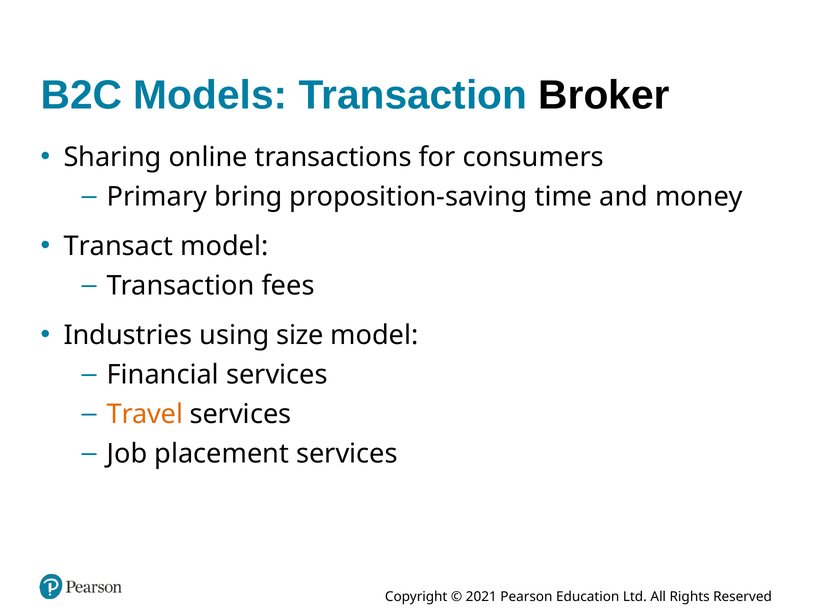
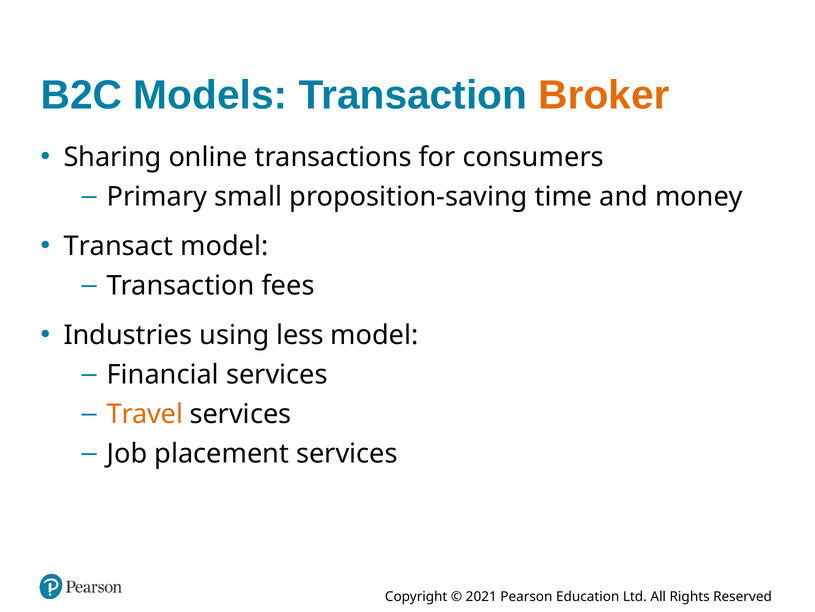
Broker colour: black -> orange (604, 95)
bring: bring -> small (248, 196)
size: size -> less (300, 335)
